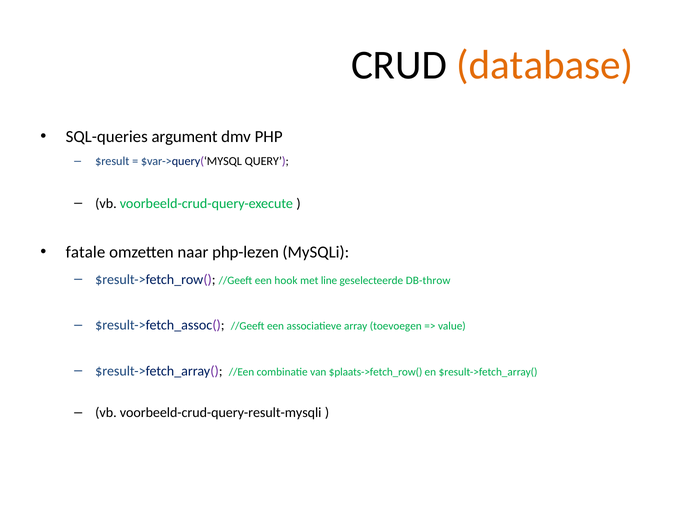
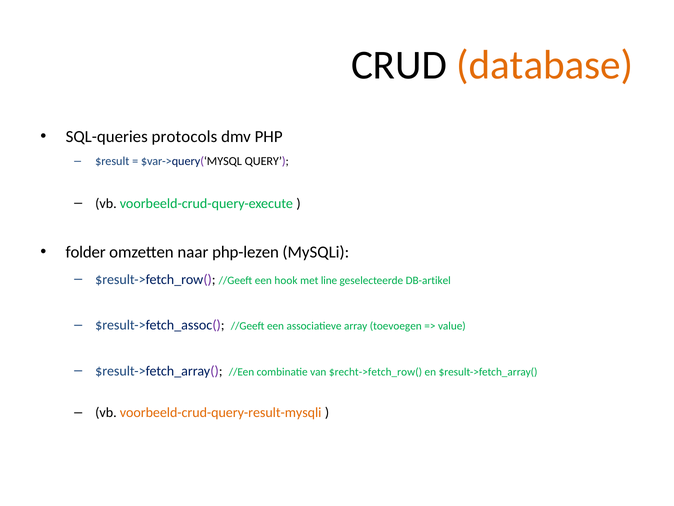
argument: argument -> protocols (184, 137)
fatale: fatale -> folder (86, 252)
DB-throw: DB-throw -> DB-artikel (428, 280)
$plaats->fetch_row(: $plaats->fetch_row( -> $recht->fetch_row( (376, 371)
voorbeeld-crud-query-result-mysqli colour: black -> orange (221, 412)
